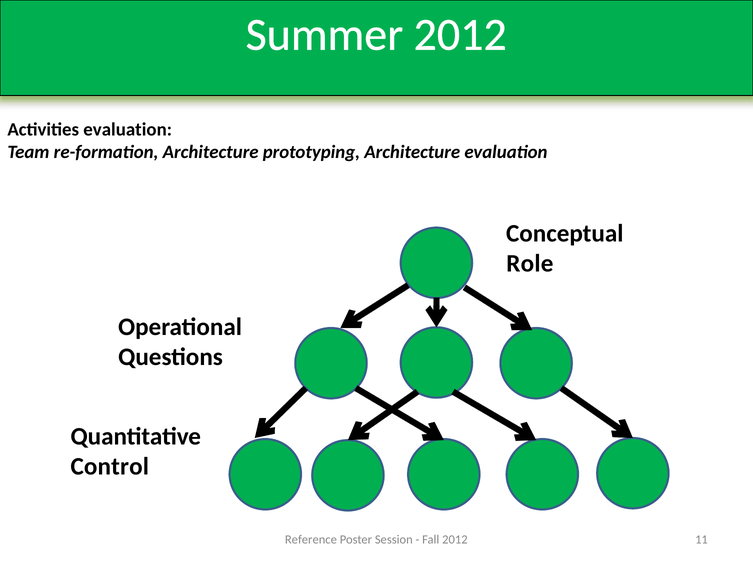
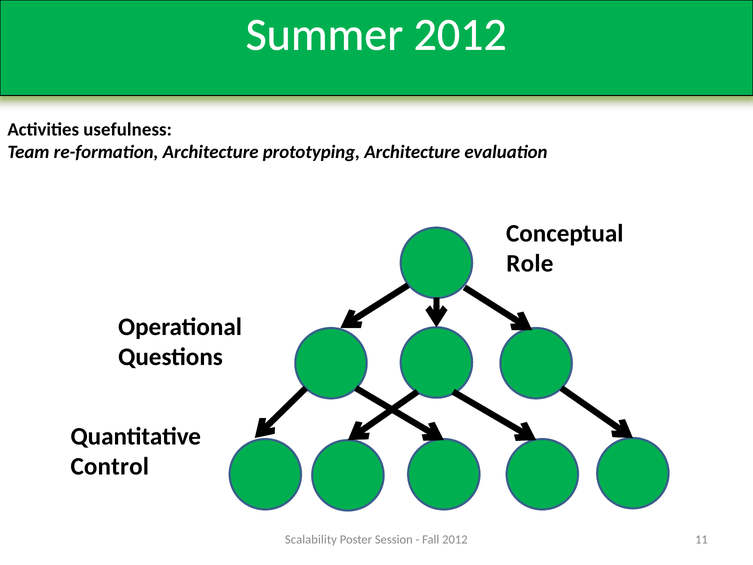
Activities evaluation: evaluation -> usefulness (128, 129)
Reference: Reference -> Scalability (311, 539)
